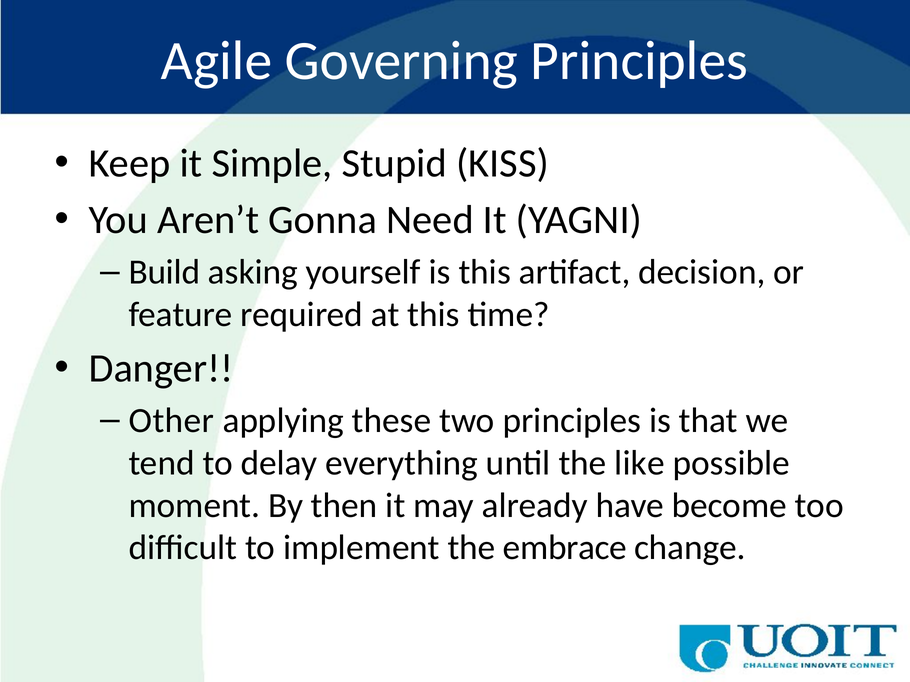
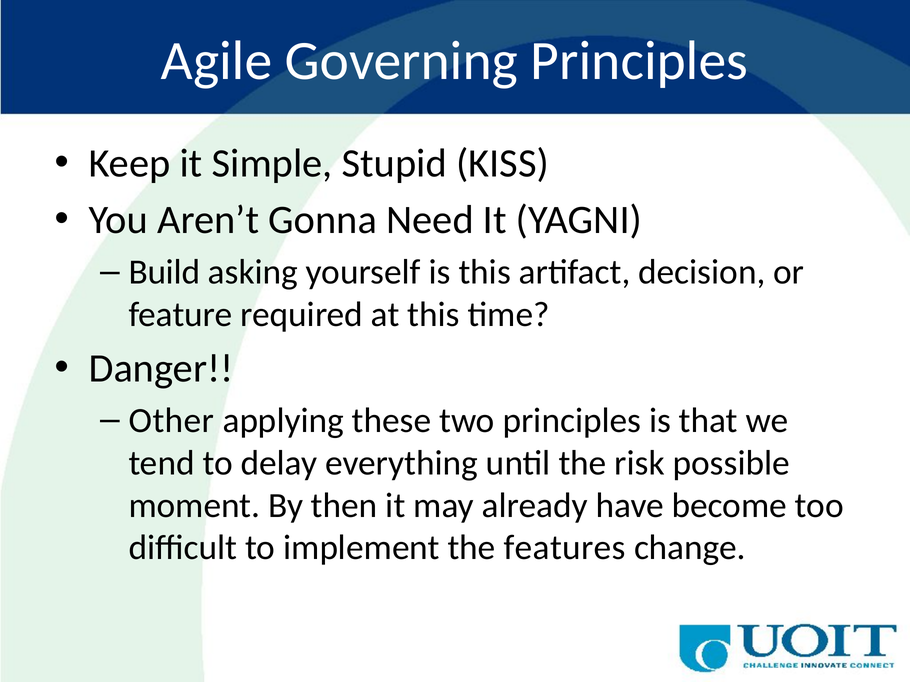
like: like -> risk (640, 463)
embrace: embrace -> features (565, 548)
